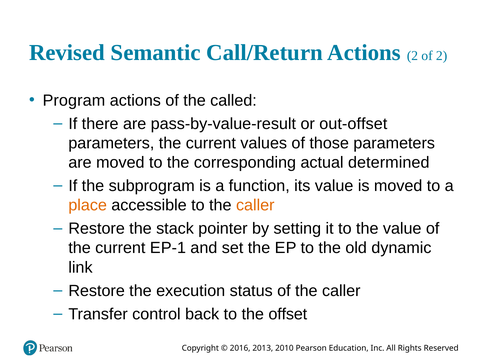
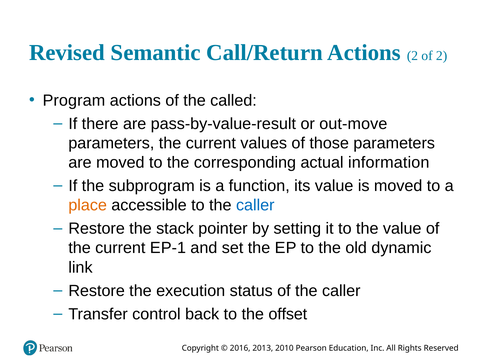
out-offset: out-offset -> out-move (353, 124)
determined: determined -> information (389, 162)
caller colour: orange -> blue (255, 205)
